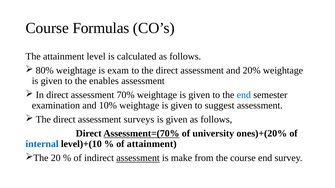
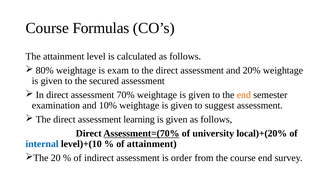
enables: enables -> secured (104, 81)
end colour: blue -> orange (244, 95)
surveys: surveys -> learning (139, 120)
ones)+(20%: ones)+(20% -> local)+(20% (262, 134)
assessment underline: present -> none (138, 158)
make: make -> order (181, 158)
